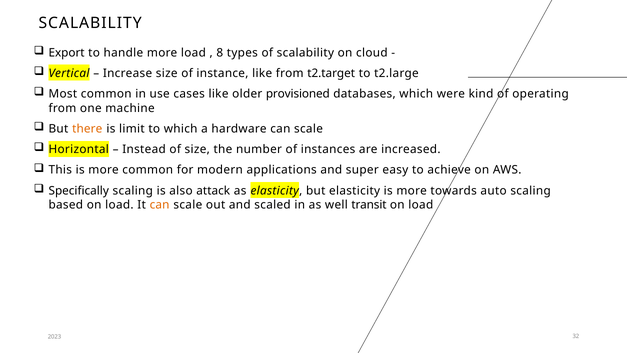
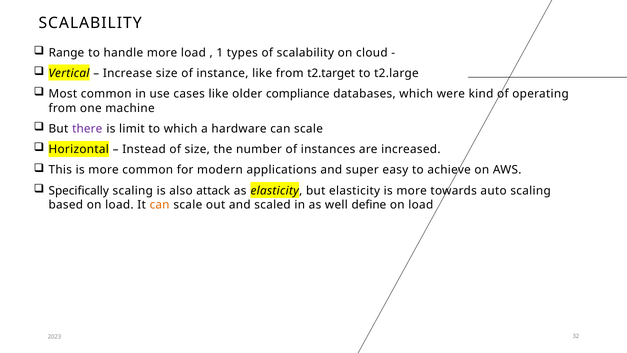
Export: Export -> Range (66, 53)
8: 8 -> 1 (220, 53)
provisioned: provisioned -> compliance (298, 94)
there colour: orange -> purple (87, 129)
transit: transit -> define (369, 205)
